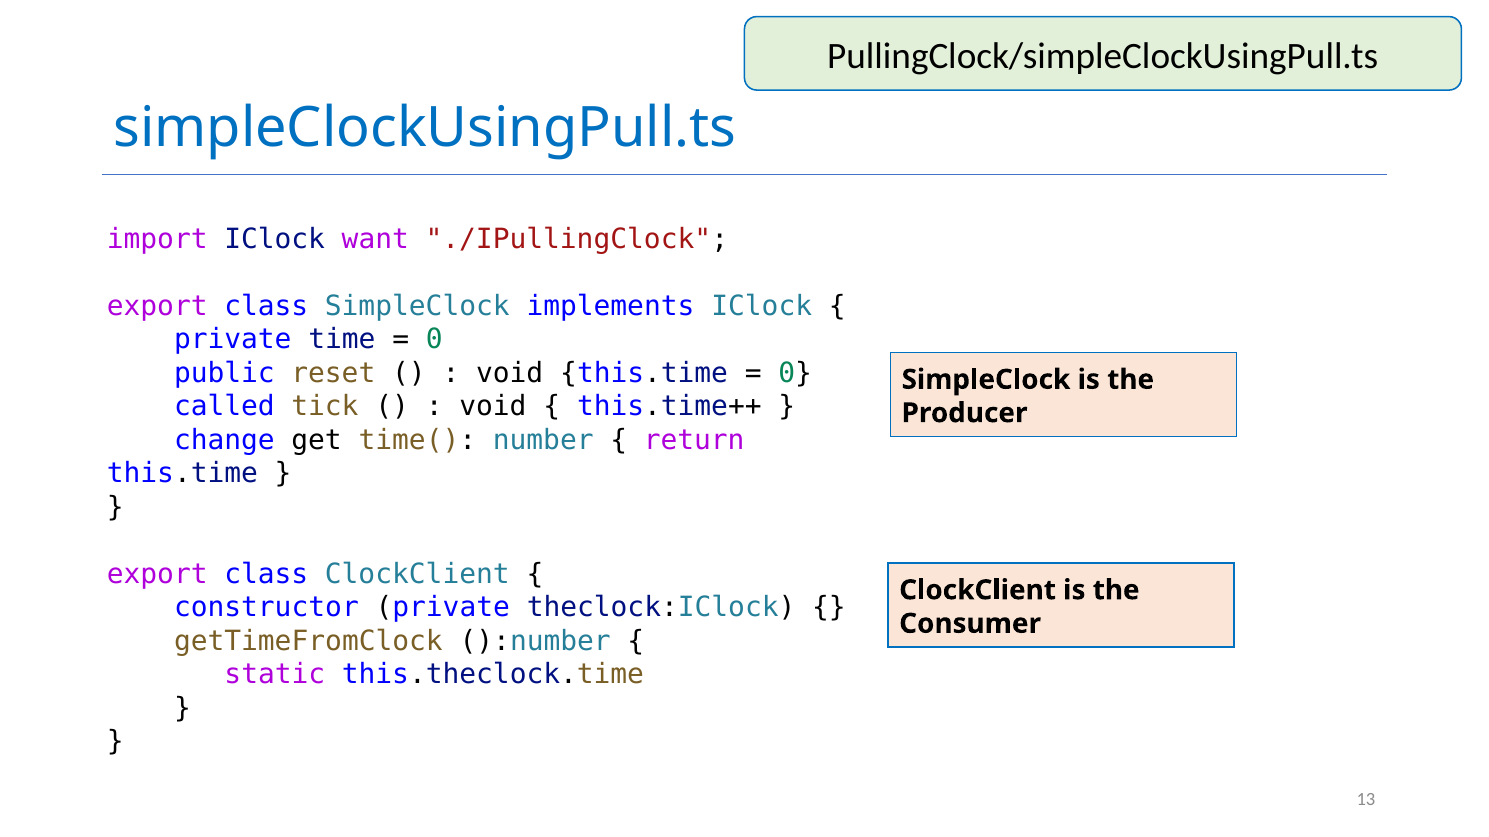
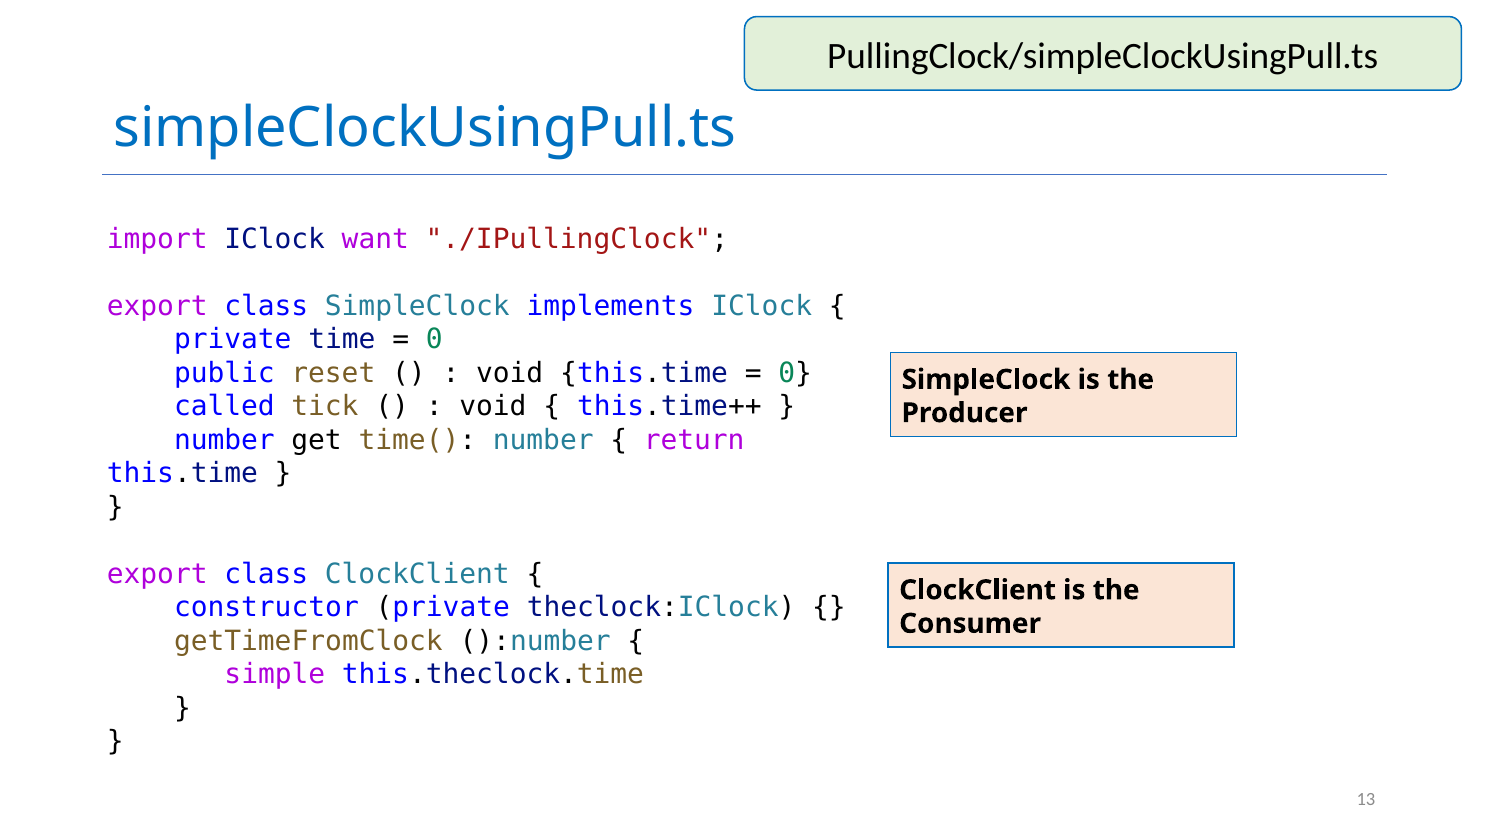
change: change -> number (224, 440)
static: static -> simple (275, 675)
